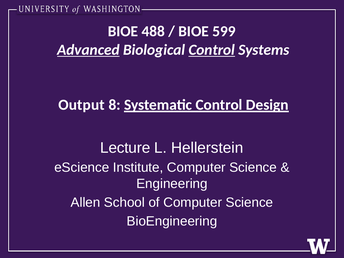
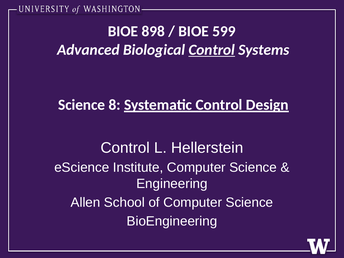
488: 488 -> 898 (153, 31)
Advanced underline: present -> none (88, 50)
Output: Output -> Science (82, 105)
Lecture: Lecture -> Control (125, 148)
